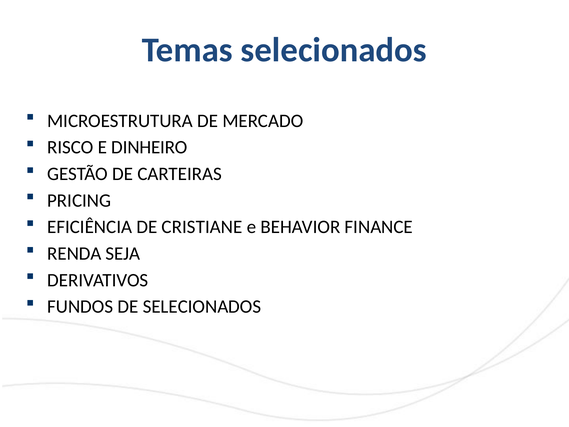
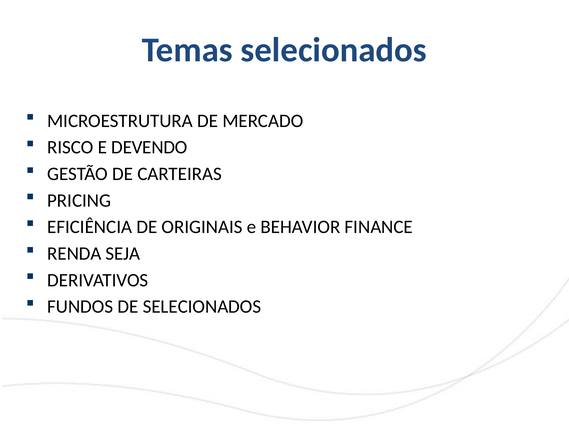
DINHEIRO: DINHEIRO -> DEVENDO (149, 147)
CRISTIANE: CRISTIANE -> ORIGINAIS (202, 227)
